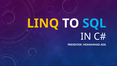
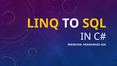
SQL colour: light blue -> yellow (94, 23)
